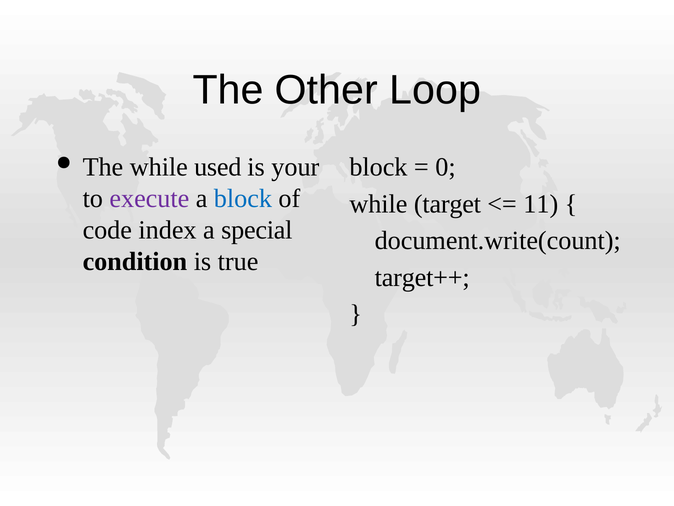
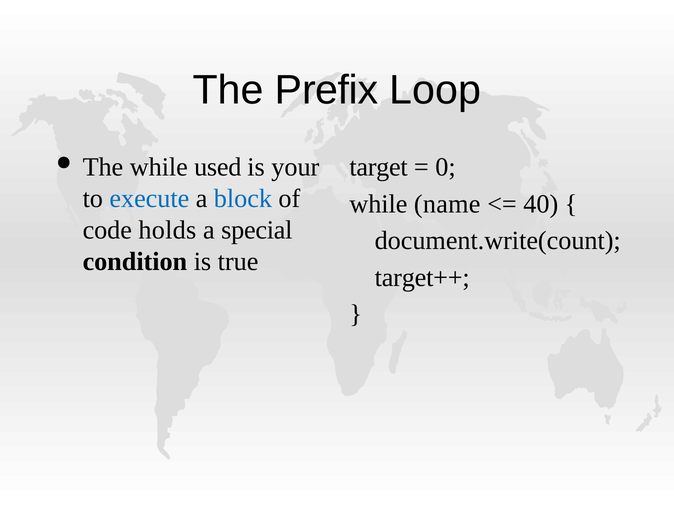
Other: Other -> Prefix (327, 90)
block: block -> target (379, 167)
execute colour: purple -> blue (149, 198)
target: target -> name (447, 204)
11: 11 -> 40 (541, 204)
index: index -> holds (167, 230)
